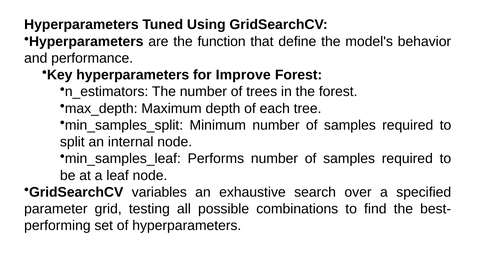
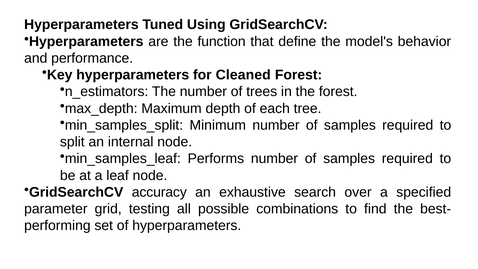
Improve: Improve -> Cleaned (243, 75)
variables: variables -> accuracy (159, 192)
